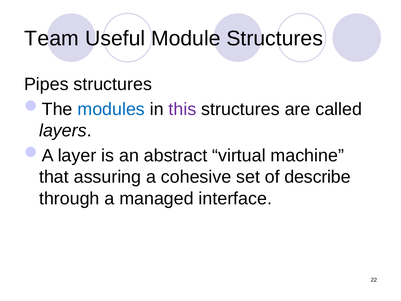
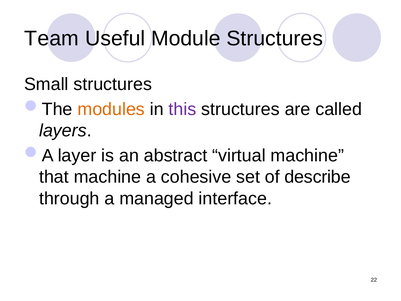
Pipes: Pipes -> Small (46, 84)
modules colour: blue -> orange (111, 109)
that assuring: assuring -> machine (107, 177)
